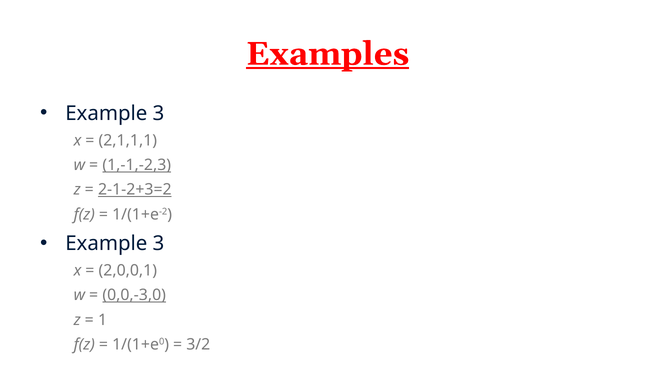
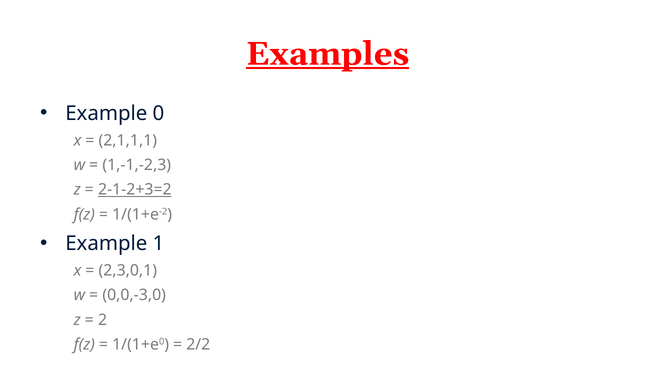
3: 3 -> 0 (158, 113)
1,-1,-2,3 underline: present -> none (137, 165)
3: 3 -> 1 (158, 243)
2,0,0,1: 2,0,0,1 -> 2,3,0,1 (128, 270)
0,0,-3,0 underline: present -> none (134, 295)
1: 1 -> 2 (103, 320)
3/2: 3/2 -> 2/2 (198, 344)
